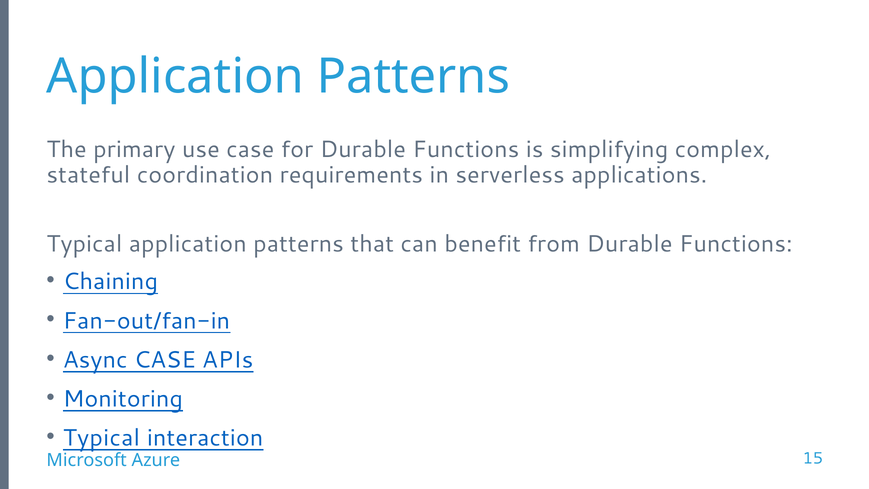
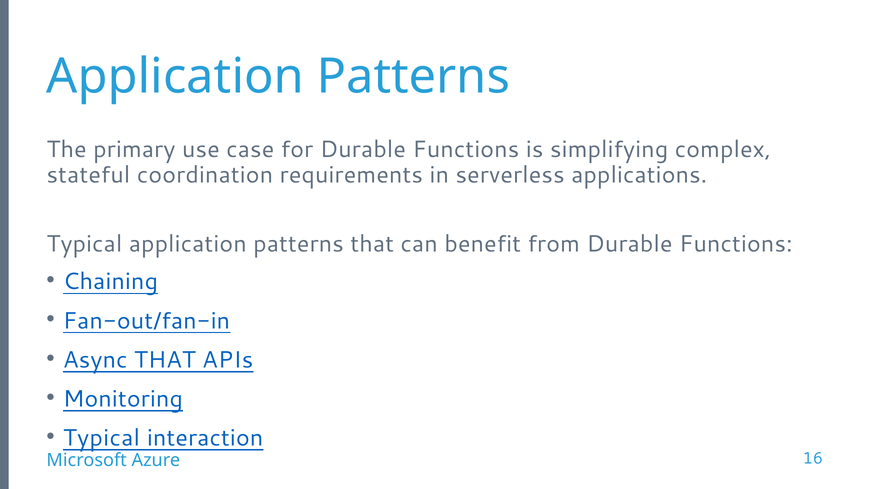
Async CASE: CASE -> THAT (165, 360)
15: 15 -> 16 (813, 458)
